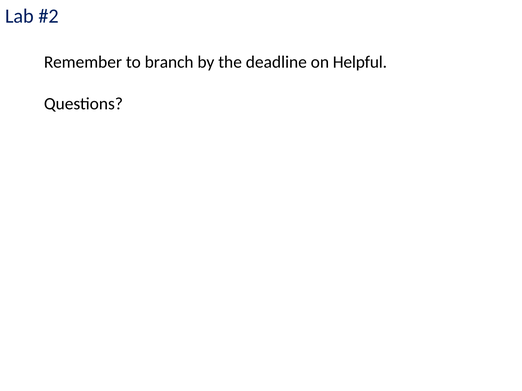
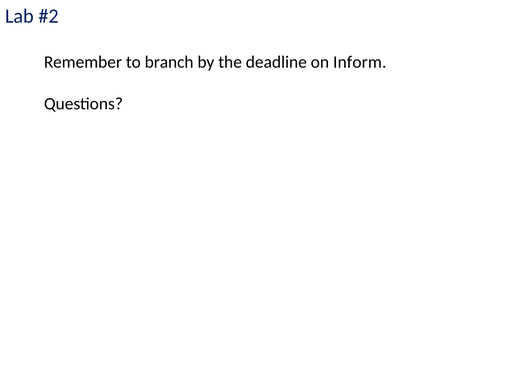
Helpful: Helpful -> Inform (360, 62)
